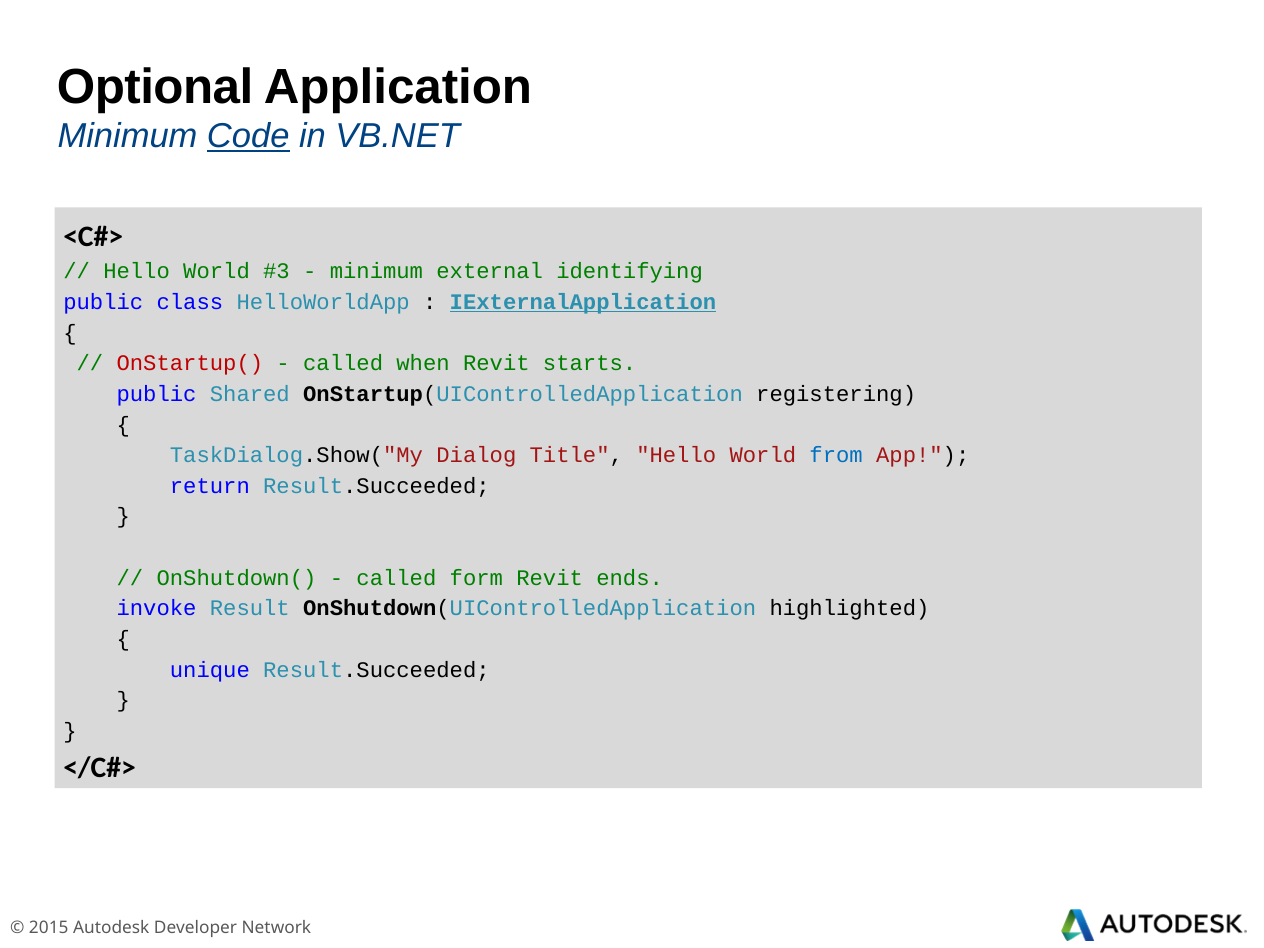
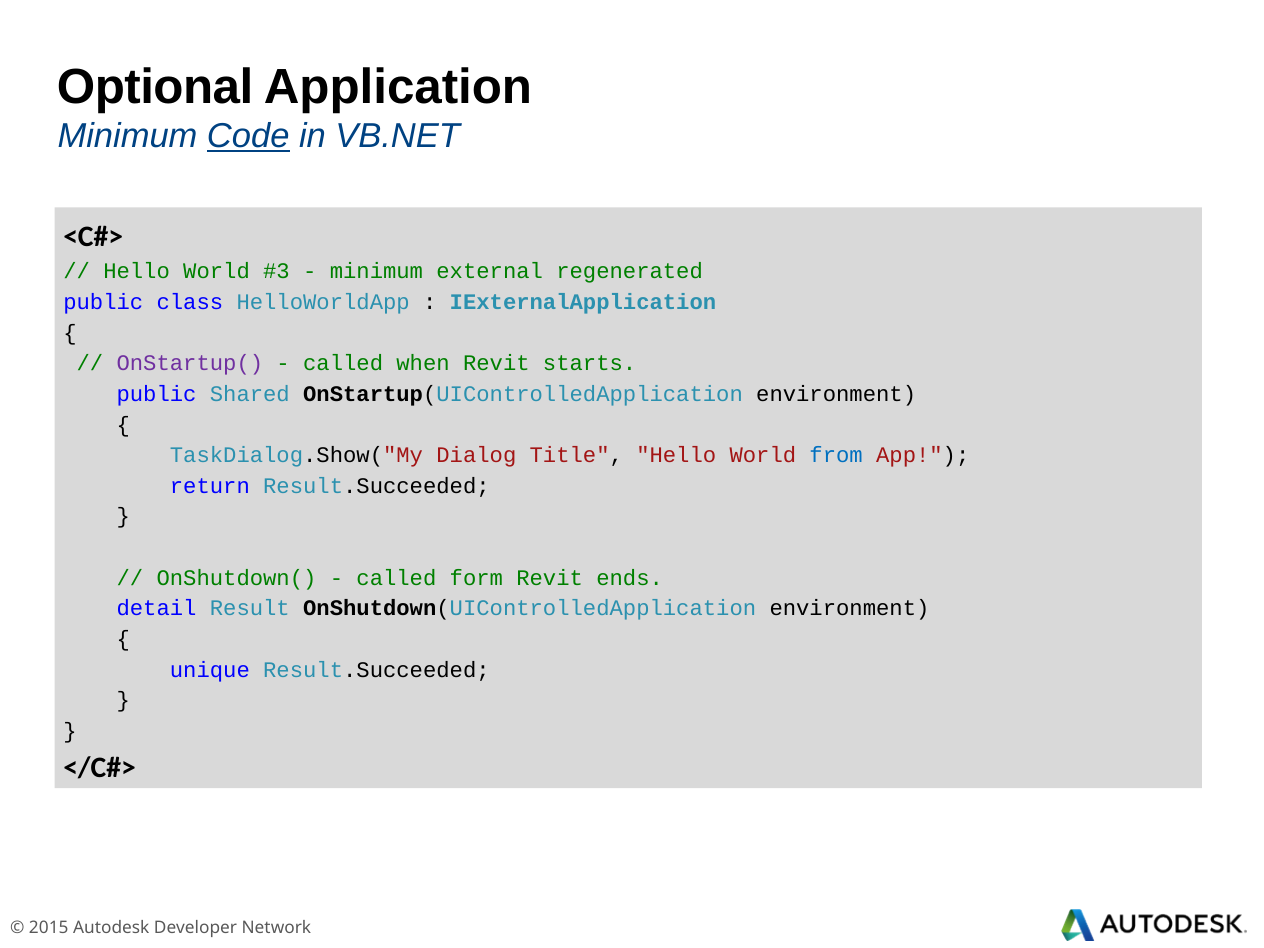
identifying: identifying -> regenerated (630, 271)
IExternalApplication underline: present -> none (583, 302)
OnStartup( colour: red -> purple (190, 363)
OnStartup(UIControlledApplication registering: registering -> environment (836, 394)
invoke: invoke -> detail (157, 608)
OnShutdown(UIControlledApplication highlighted: highlighted -> environment (849, 608)
